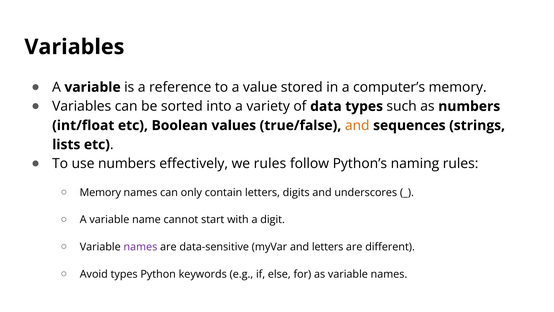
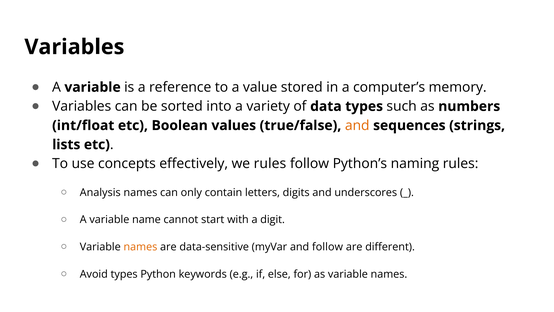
use numbers: numbers -> concepts (127, 164)
Memory: Memory -> Analysis (100, 192)
names colour: purple -> orange (140, 247)
and letters: letters -> follow (328, 247)
